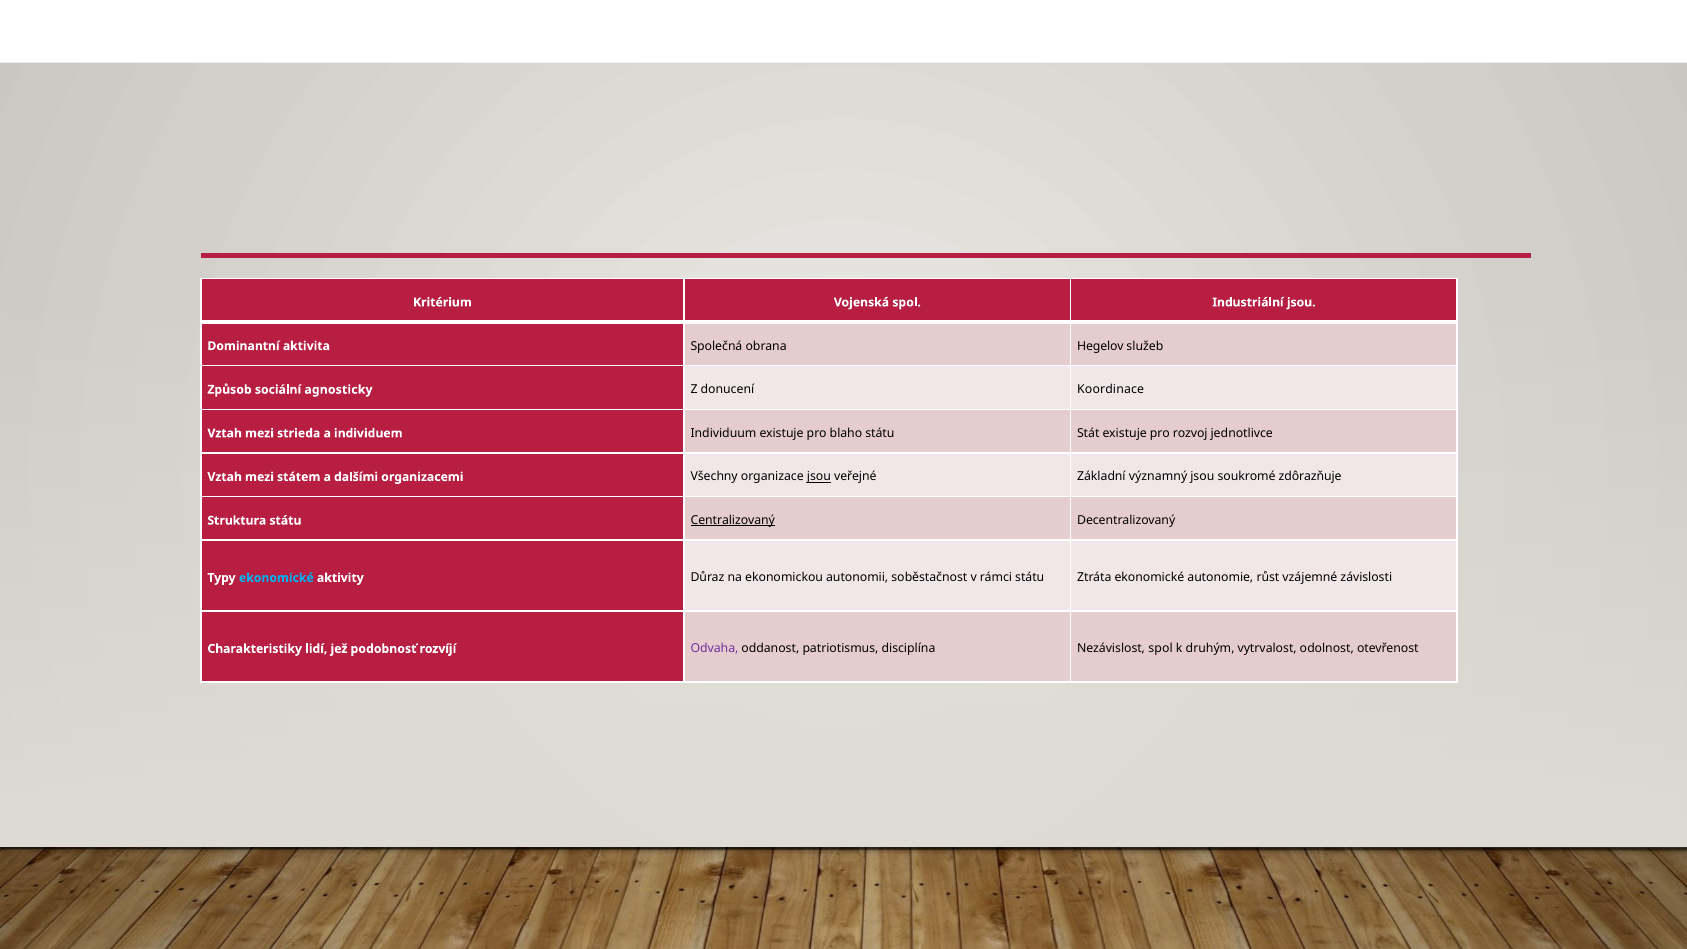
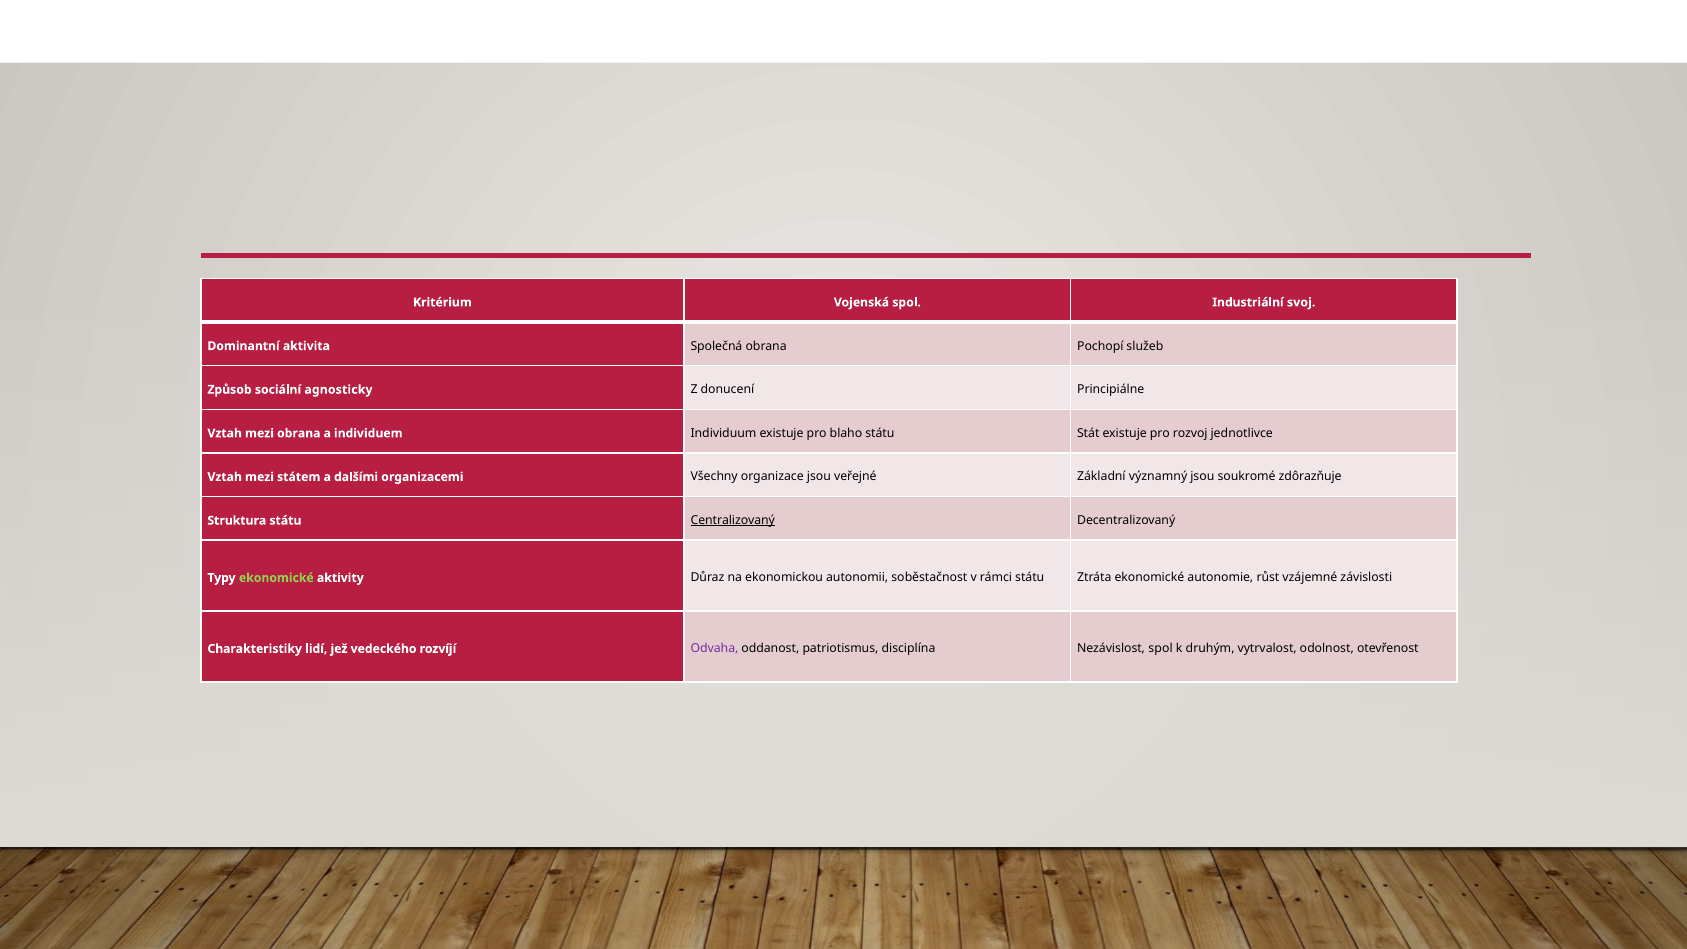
Industriální jsou: jsou -> svoj (1301, 302)
Hegelov: Hegelov -> Pochopí (1100, 346)
Koordinace: Koordinace -> Principiálne (1111, 390)
mezi strieda: strieda -> obrana (299, 433)
jsou underline: present -> none (819, 477)
ekonomické colour: light blue -> light green (276, 578)
podobnosť: podobnosť -> vedeckého (384, 649)
